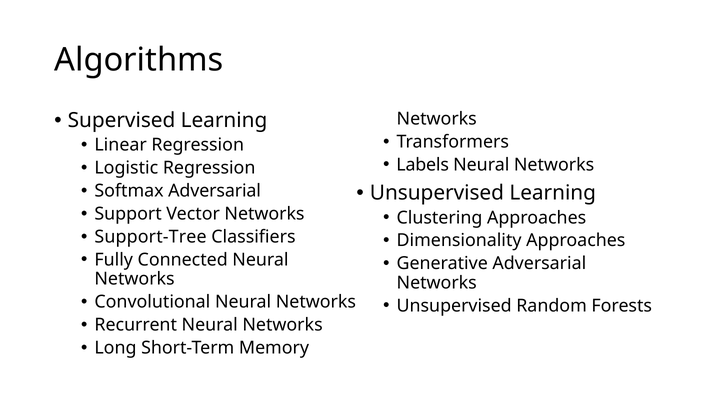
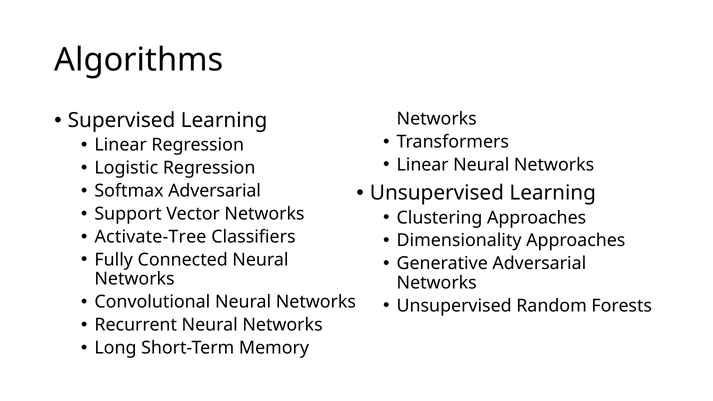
Labels: Labels -> Linear (423, 165)
Support-Tree: Support-Tree -> Activate-Tree (151, 237)
